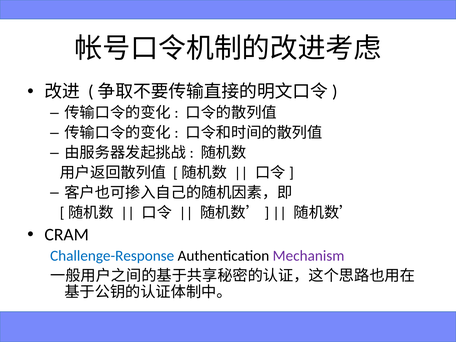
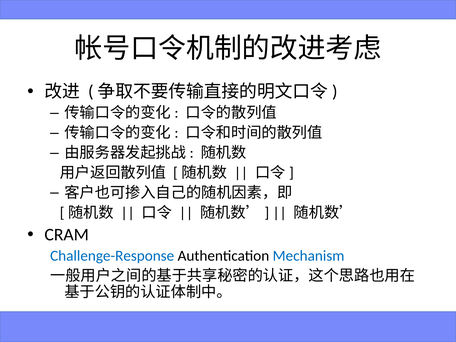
Mechanism colour: purple -> blue (309, 256)
